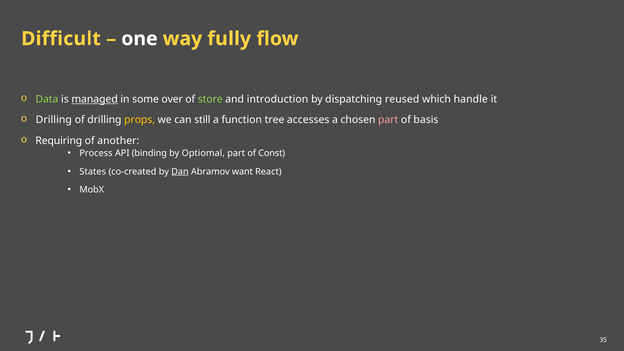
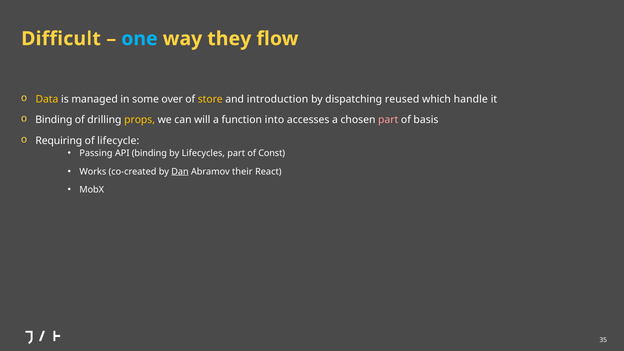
one colour: white -> light blue (139, 39)
fully: fully -> they (229, 39)
Data colour: light green -> yellow (47, 99)
managed underline: present -> none (95, 99)
store colour: light green -> yellow (210, 99)
Drilling: Drilling -> Binding (54, 120)
still: still -> will (202, 120)
tree: tree -> into (274, 120)
another: another -> lifecycle (118, 141)
Process: Process -> Passing (96, 153)
Optiomal: Optiomal -> Lifecycles (203, 153)
States: States -> Works (93, 171)
want: want -> their (242, 171)
